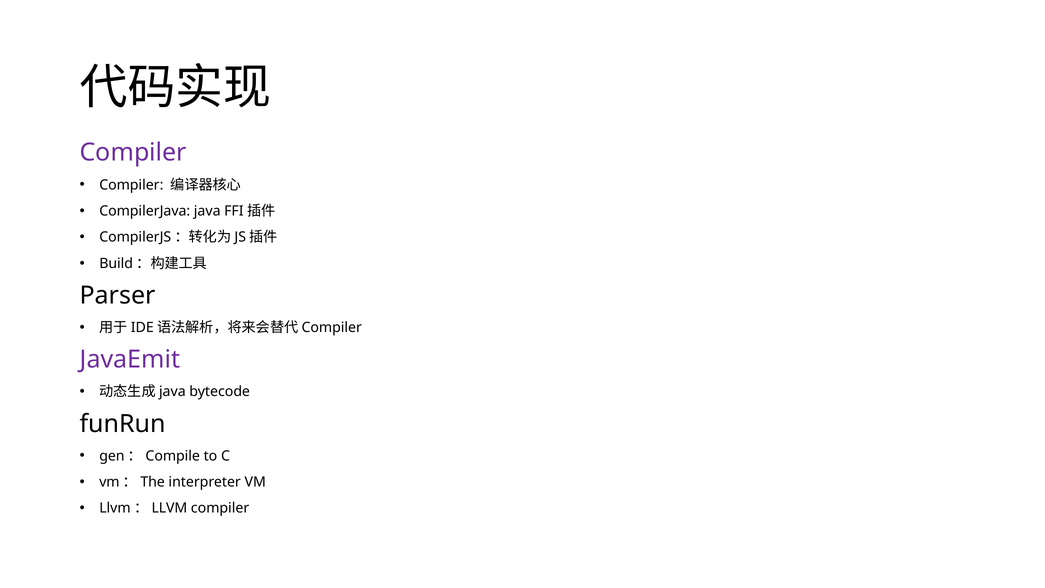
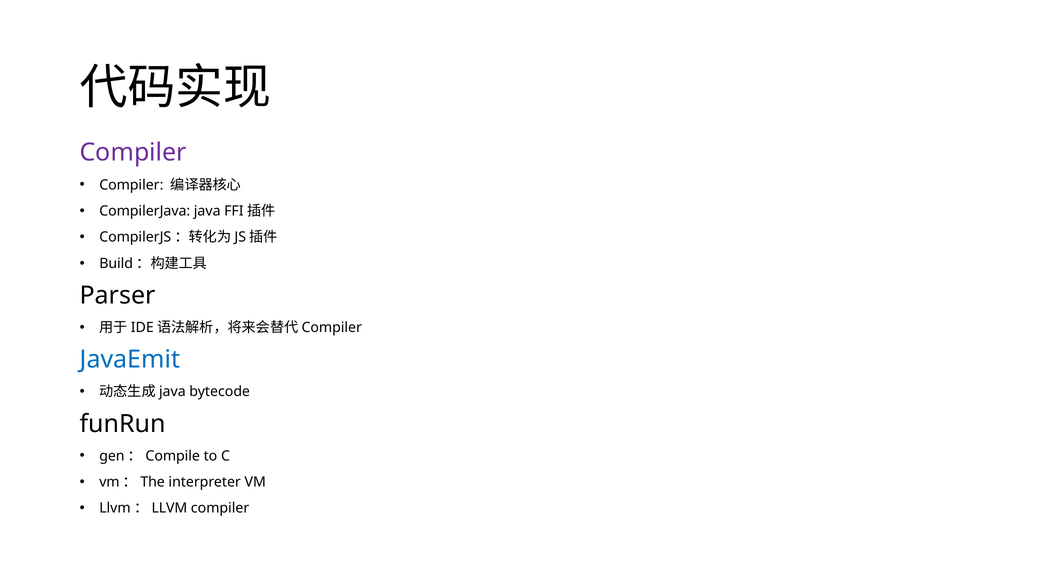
JavaEmit colour: purple -> blue (130, 359)
